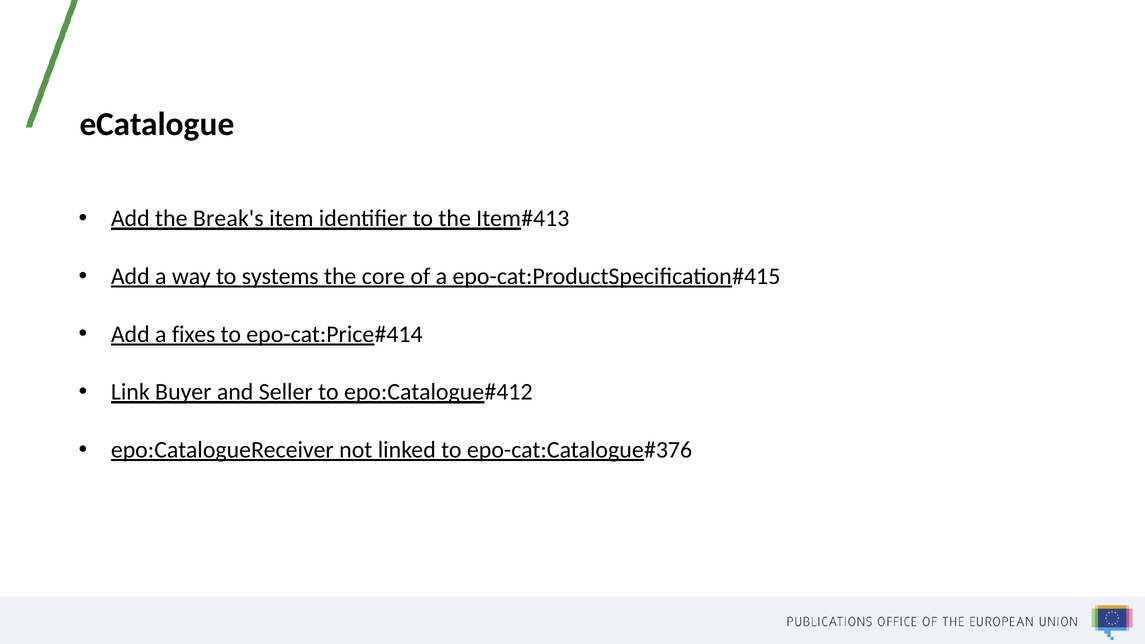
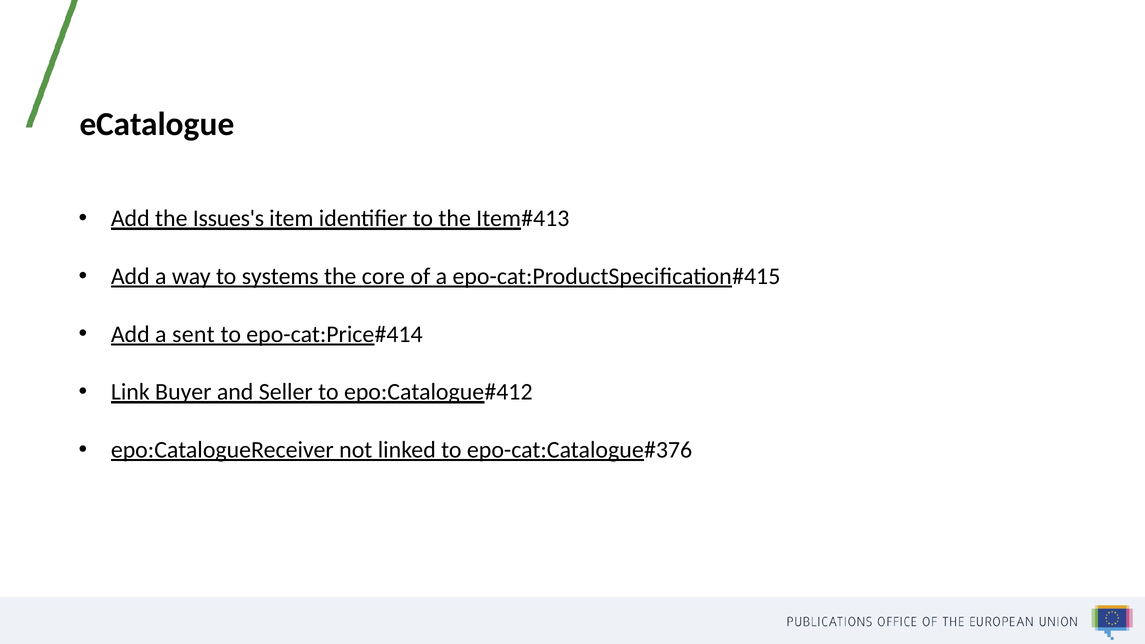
Break's: Break's -> Issues's (229, 218)
fixes: fixes -> sent (193, 334)
